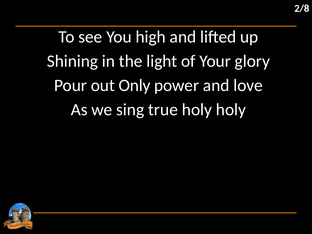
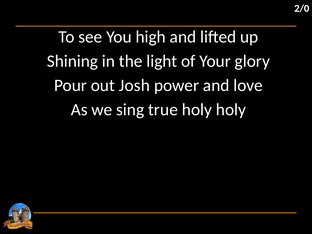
2/8: 2/8 -> 2/0 (302, 8)
Only: Only -> Josh (134, 85)
